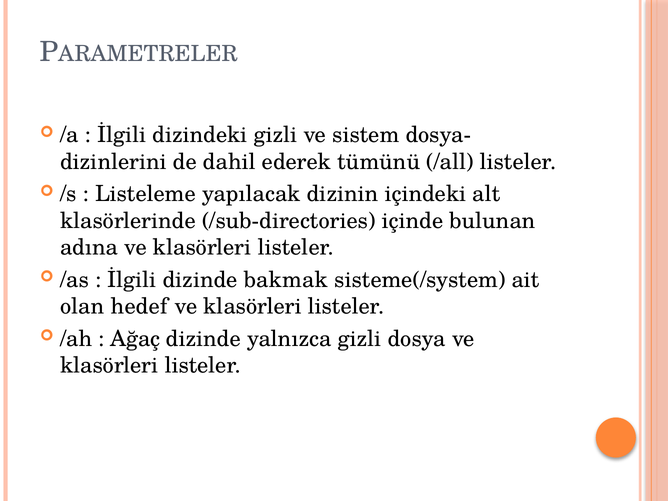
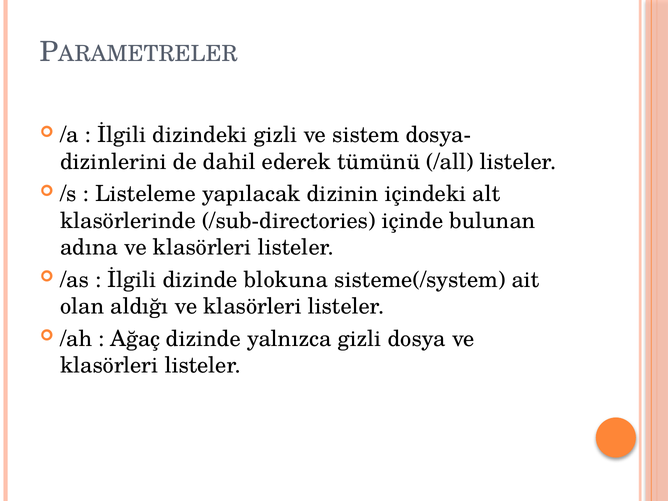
bakmak: bakmak -> blokuna (286, 280)
hedef: hedef -> aldığı (139, 307)
